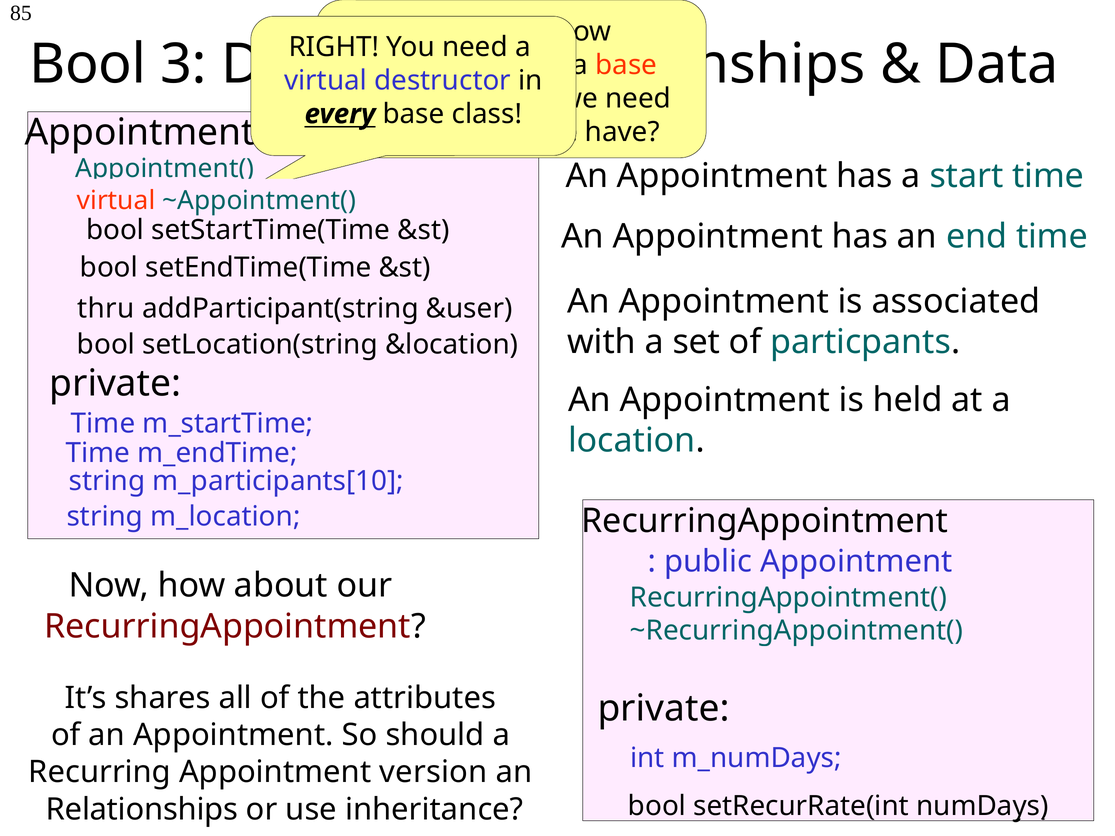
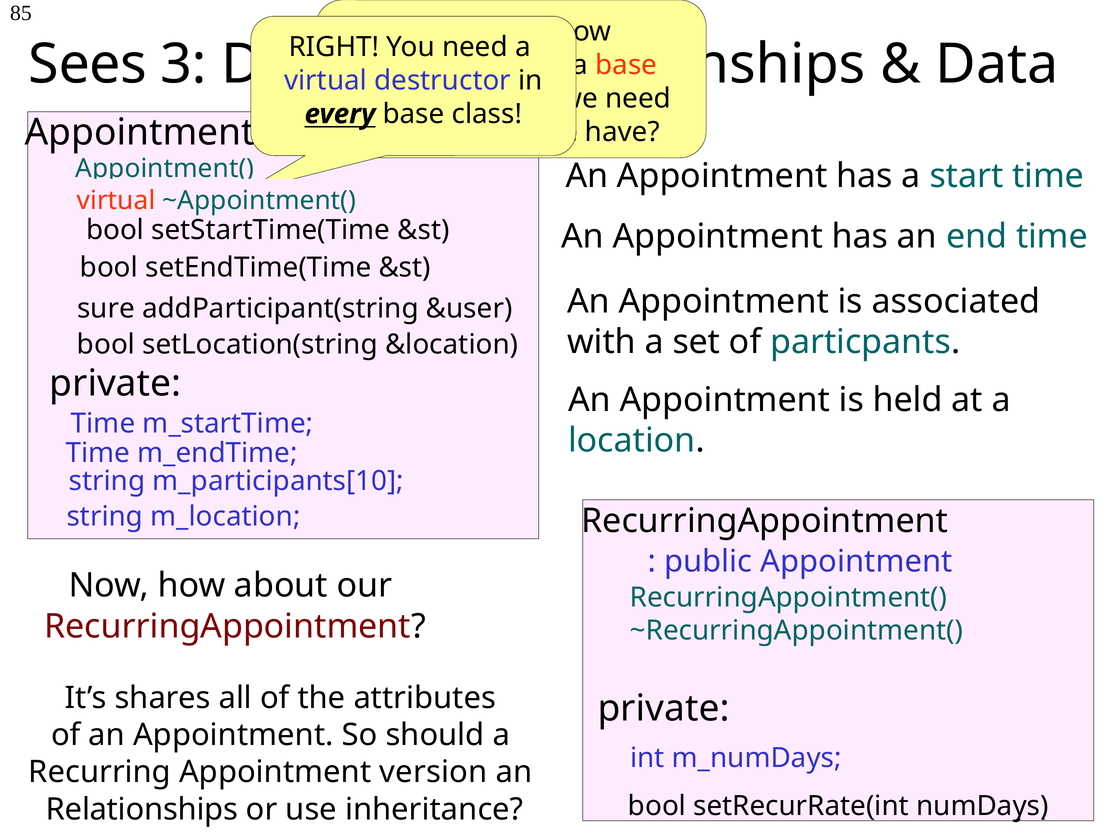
Bool: Bool -> Sees (88, 64)
thru: thru -> sure (106, 309)
